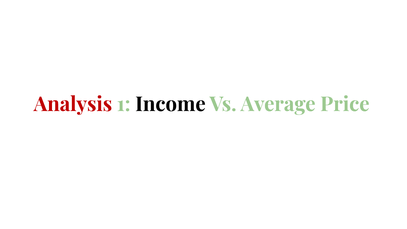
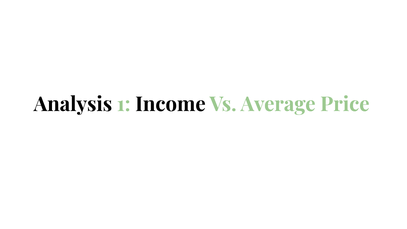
Analysis colour: red -> black (73, 104)
